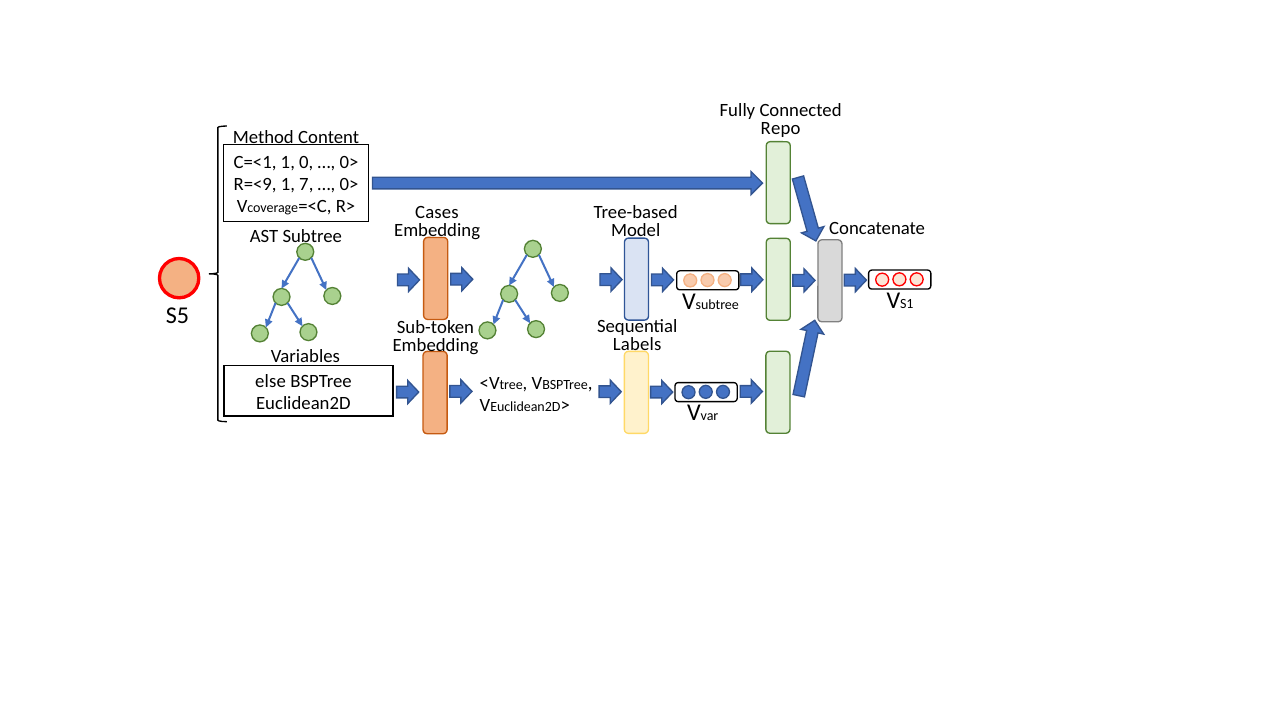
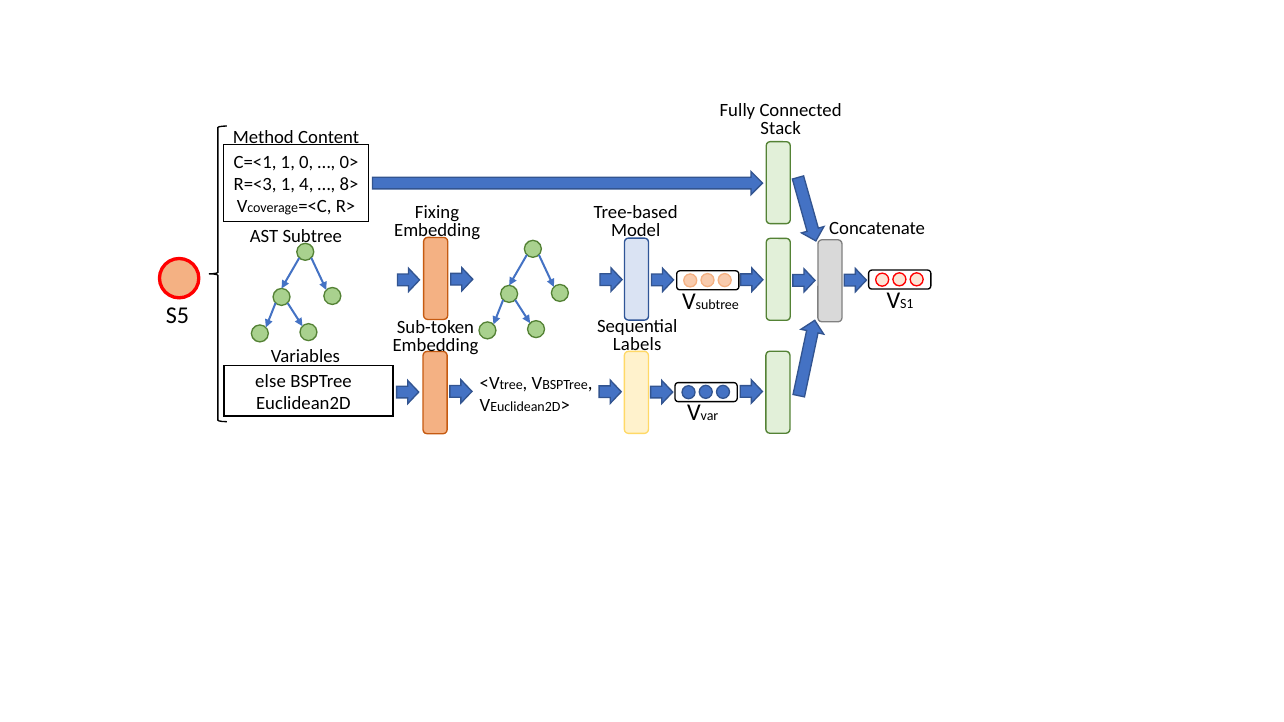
Repo: Repo -> Stack (781, 128)
R=<9: R=<9 -> R=<3 (255, 184)
7: 7 -> 4 (306, 184)
0>: 0> -> 8> (349, 184)
Cases: Cases -> Fixing (437, 212)
